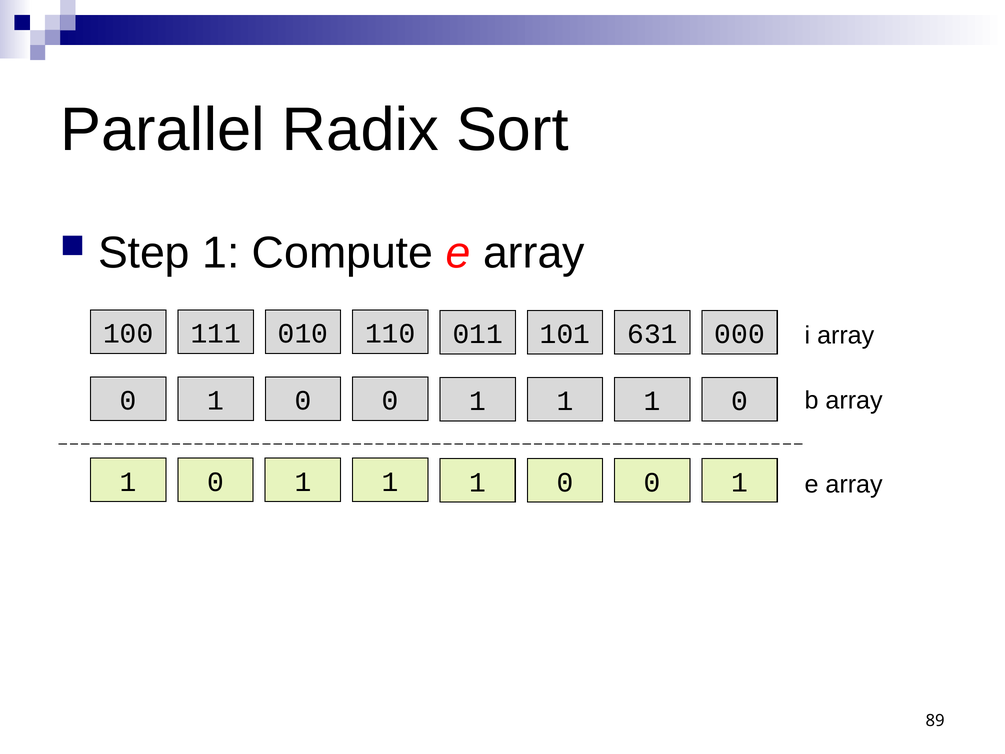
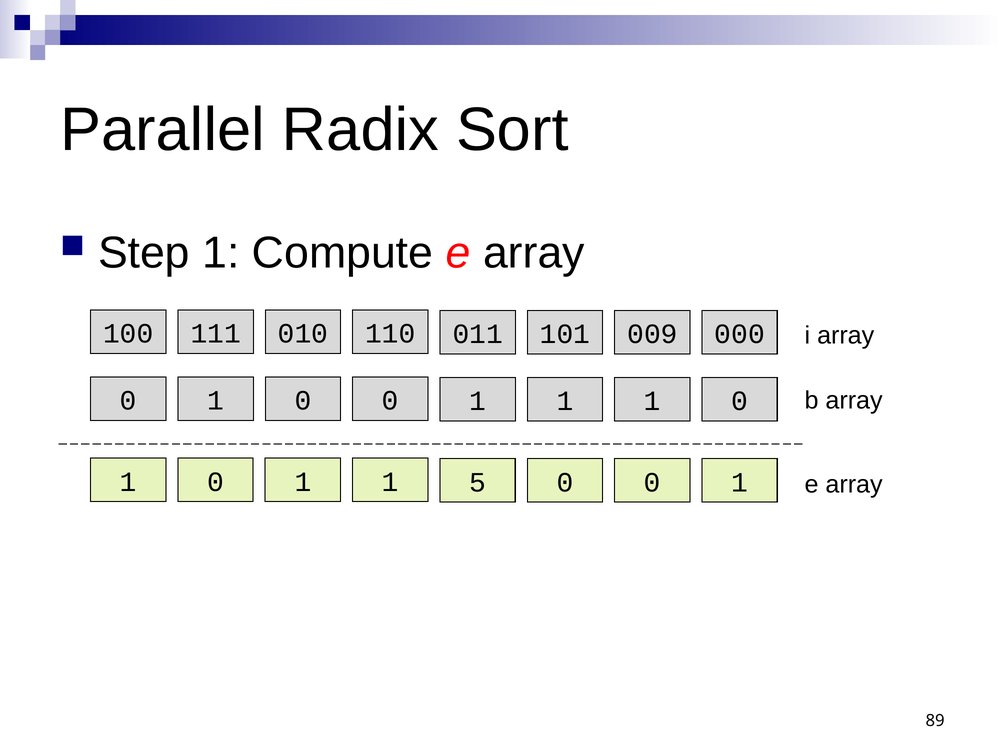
631: 631 -> 009 (652, 334)
1: 1 -> 5 (478, 482)
